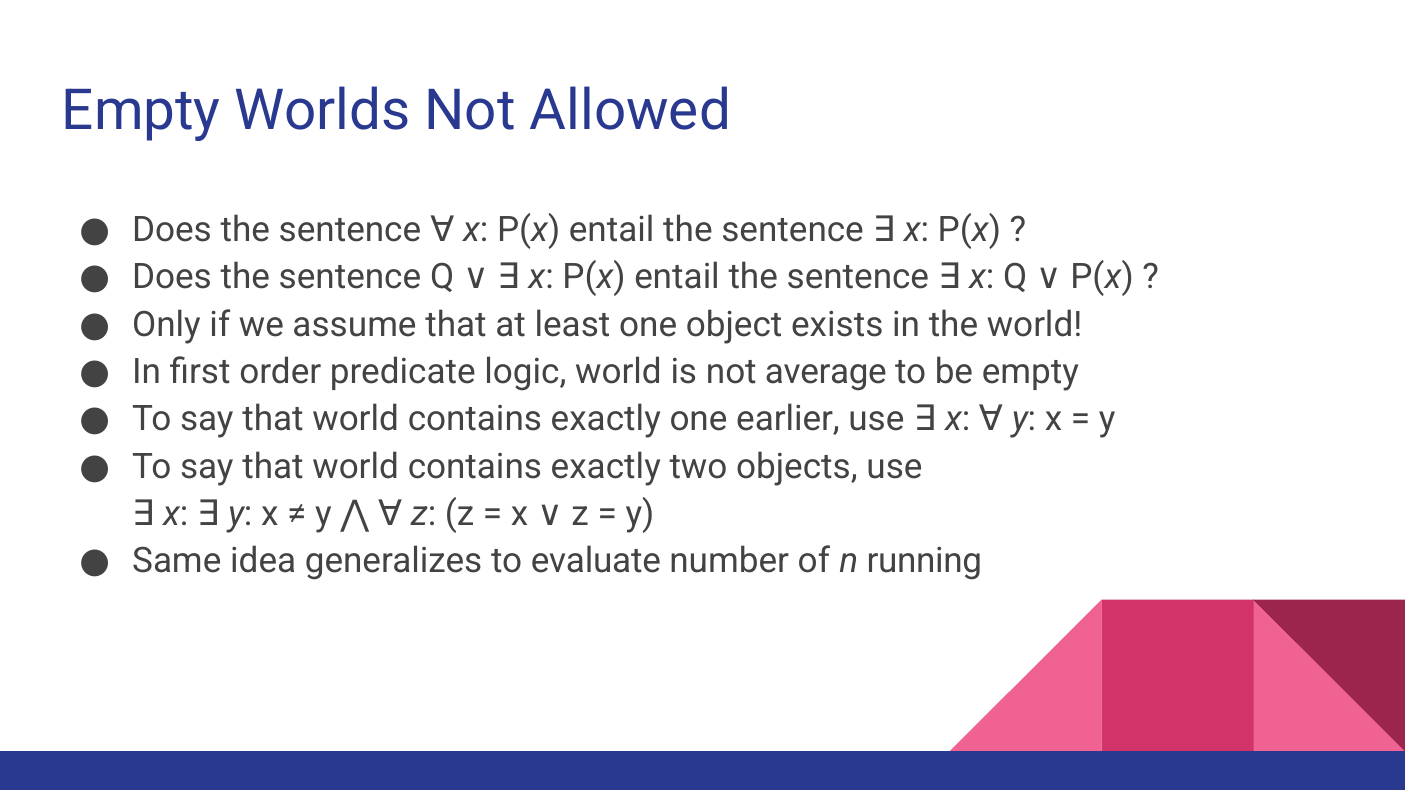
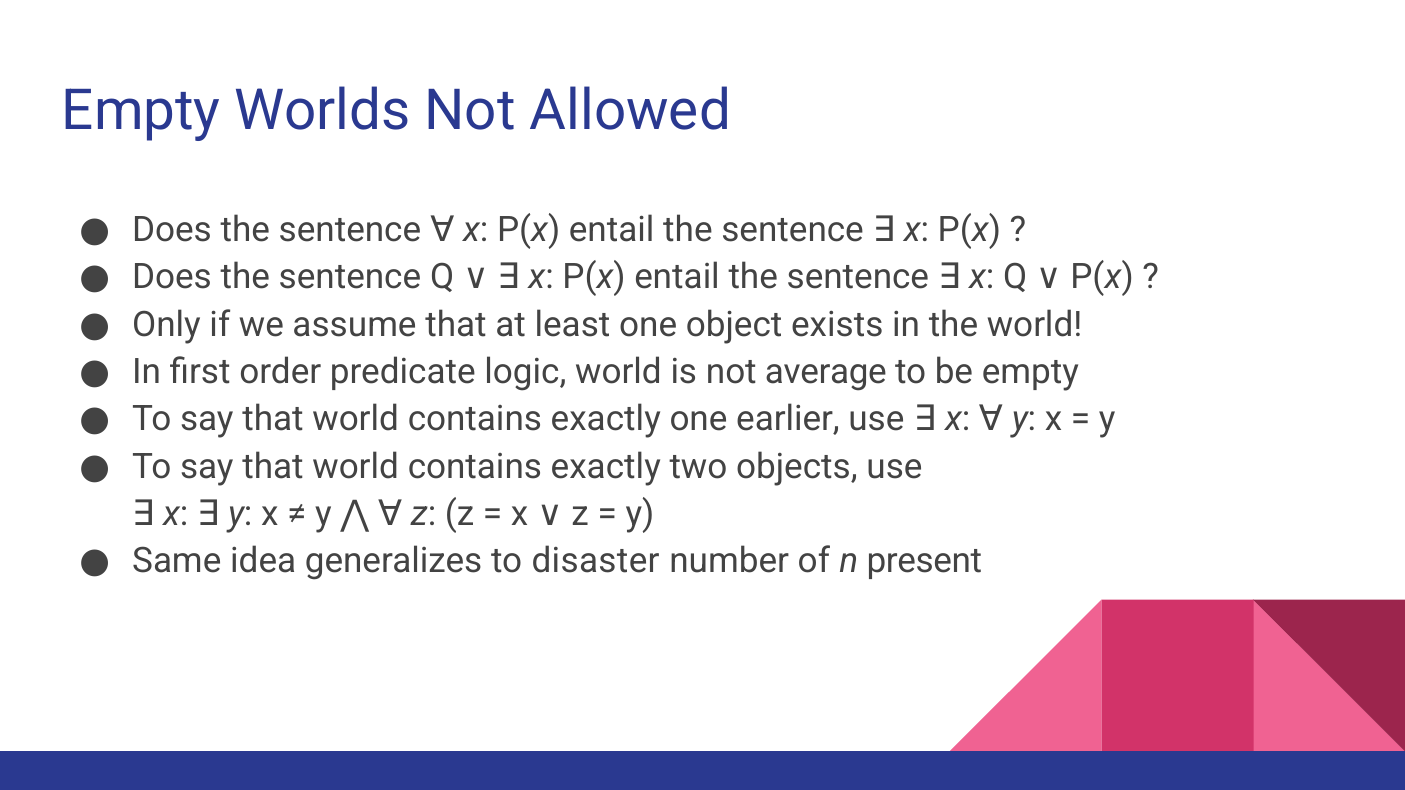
evaluate: evaluate -> disaster (596, 562)
running: running -> present (924, 562)
